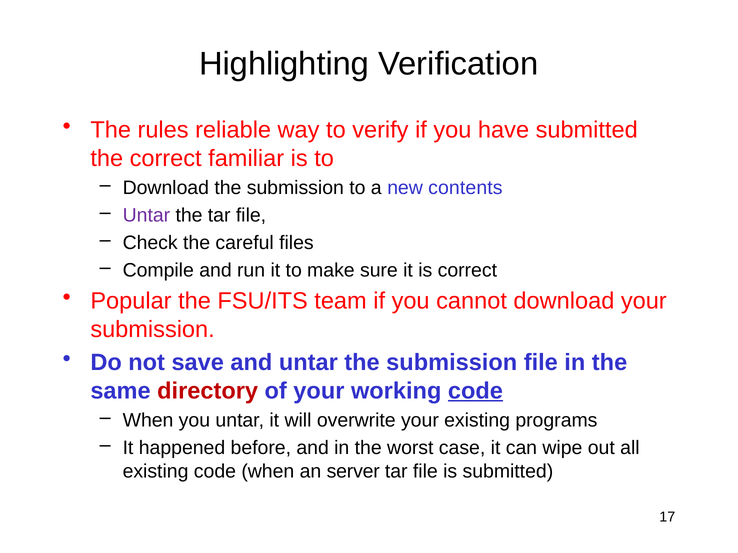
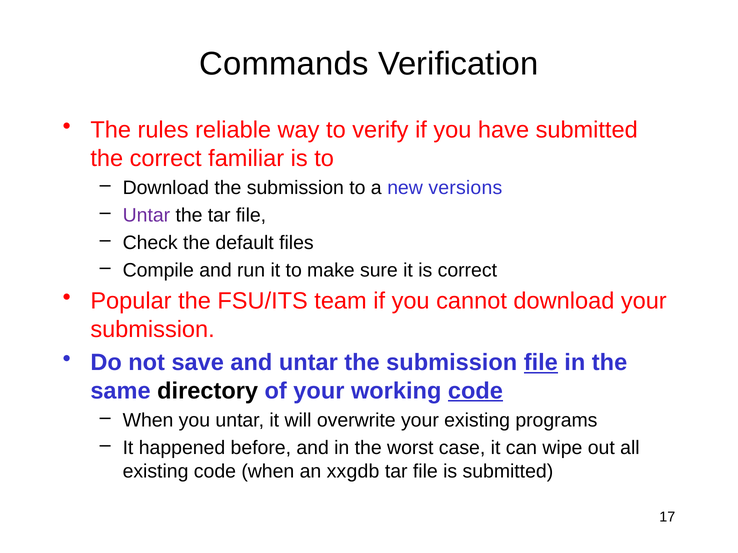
Highlighting: Highlighting -> Commands (284, 64)
contents: contents -> versions (465, 188)
careful: careful -> default (245, 243)
file underline: none -> present (541, 363)
directory colour: red -> black (208, 391)
server: server -> xxgdb (353, 472)
